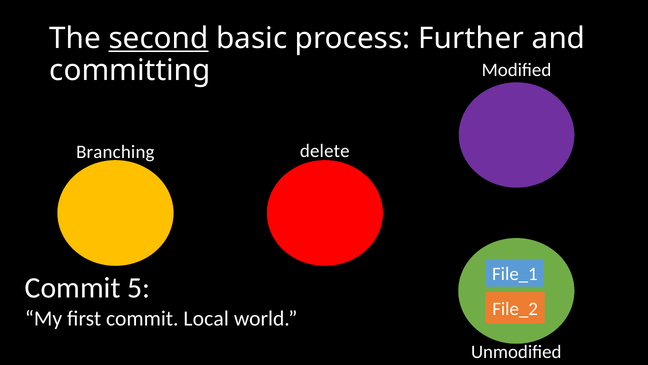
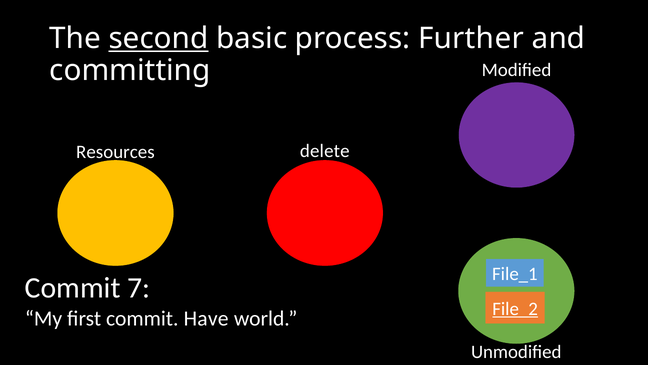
Branching: Branching -> Resources (115, 152)
5: 5 -> 7 (139, 288)
File_2 underline: none -> present (515, 309)
Local: Local -> Have (206, 318)
